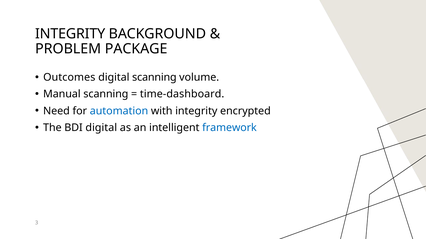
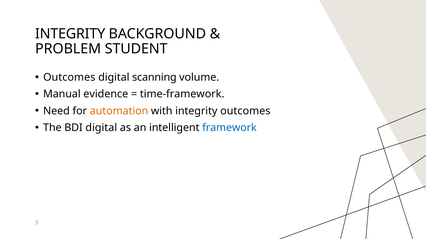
PACKAGE: PACKAGE -> STUDENT (136, 49)
Manual scanning: scanning -> evidence (106, 94)
time-dashboard: time-dashboard -> time-framework (182, 94)
automation colour: blue -> orange (119, 111)
integrity encrypted: encrypted -> outcomes (245, 111)
